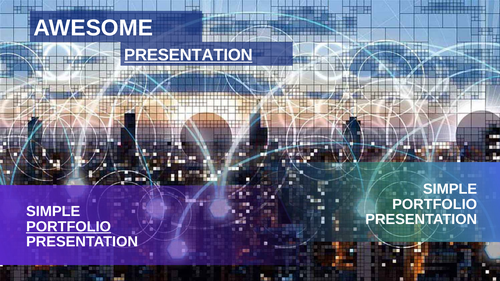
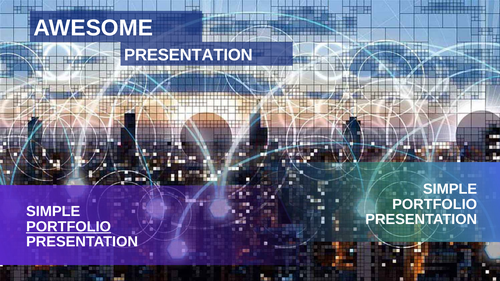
PRESENTATION underline: present -> none (188, 55)
